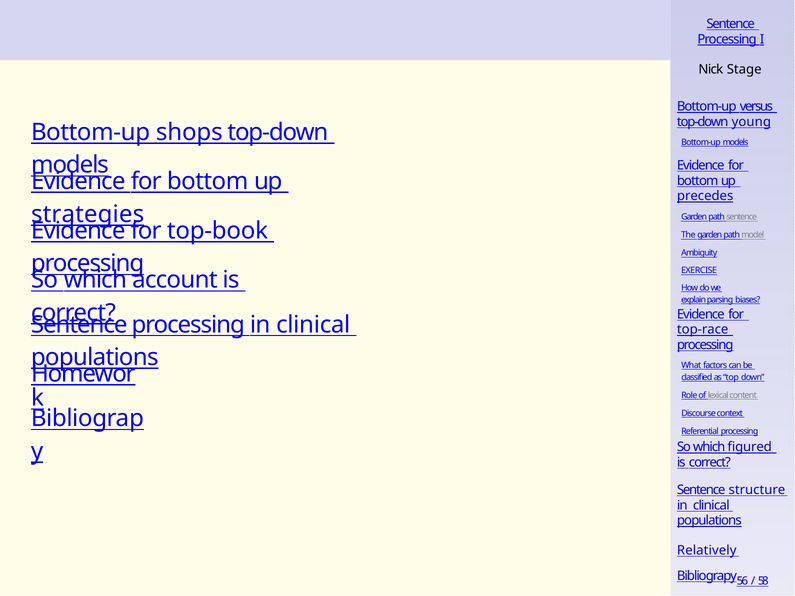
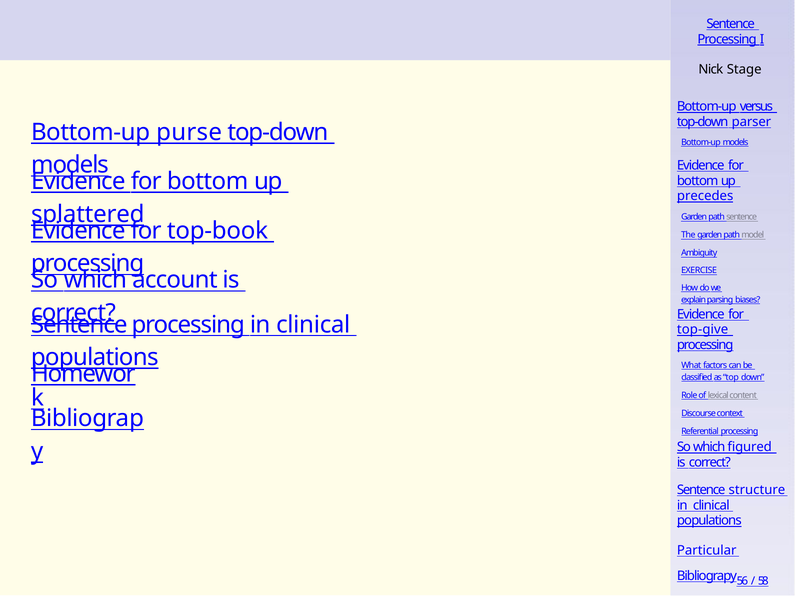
young: young -> parser (751, 122)
shops: shops -> purse (189, 132)
strategies: strategies -> splattered (88, 214)
top-race: top-race -> top-give (703, 330)
Relatively: Relatively -> Particular (707, 551)
